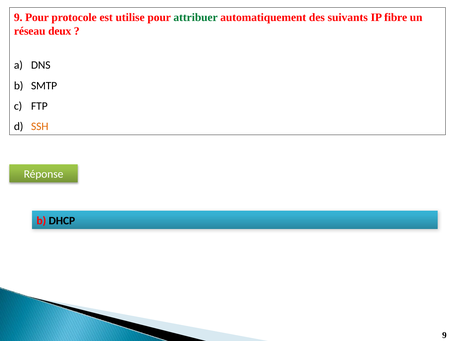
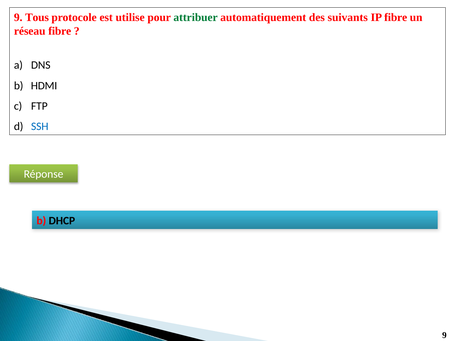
9 Pour: Pour -> Tous (37, 17)
réseau deux: deux -> fibre (60, 31)
SMTP: SMTP -> HDMI (44, 86)
SSH colour: orange -> blue (40, 127)
